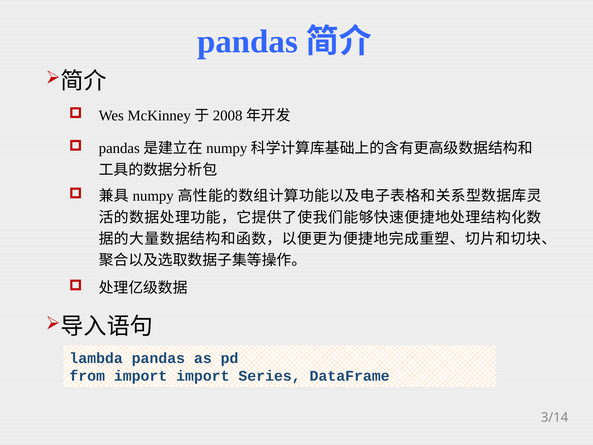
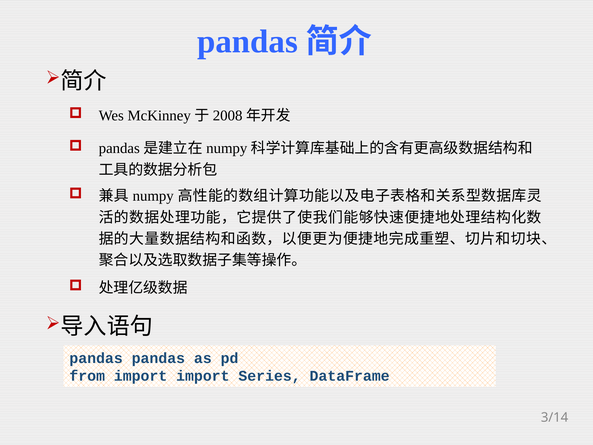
lambda: lambda -> pandas (96, 358)
